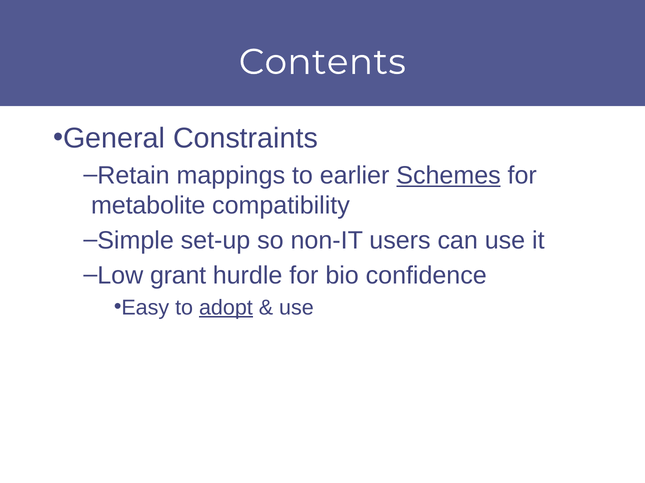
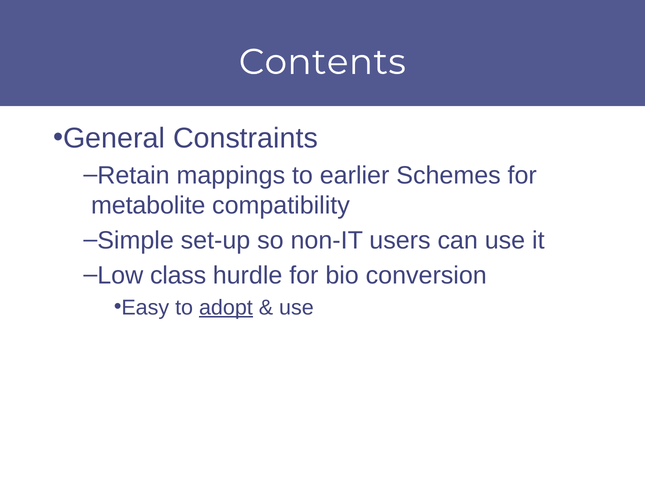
Schemes underline: present -> none (449, 176)
grant: grant -> class (178, 276)
confidence: confidence -> conversion (426, 276)
